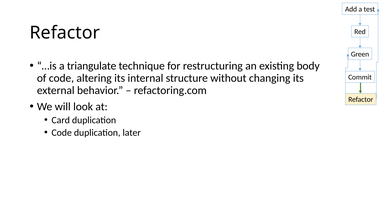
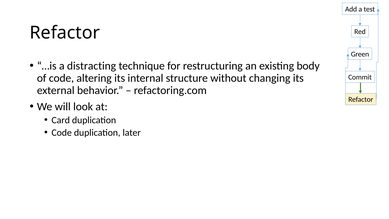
triangulate: triangulate -> distracting (92, 66)
